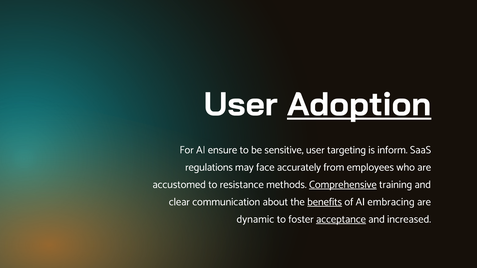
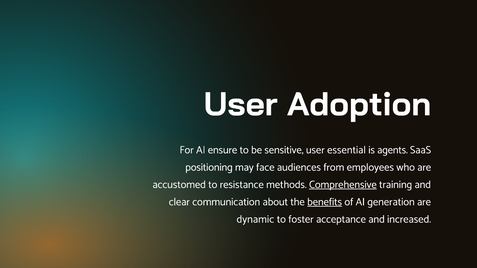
Adoption underline: present -> none (359, 105)
targeting: targeting -> essential (346, 150)
inform: inform -> agents (392, 150)
regulations: regulations -> positioning (209, 167)
accurately: accurately -> audiences (299, 167)
embracing: embracing -> generation (391, 202)
acceptance underline: present -> none (341, 219)
